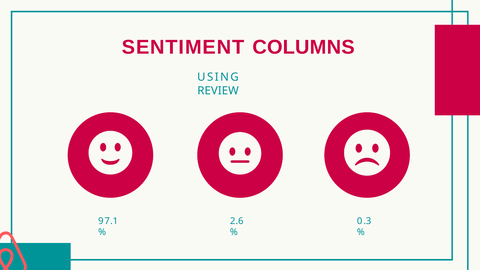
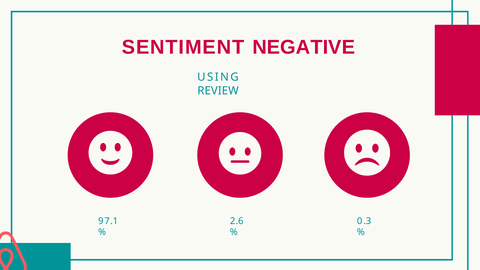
COLUMNS: COLUMNS -> NEGATIVE (304, 47)
